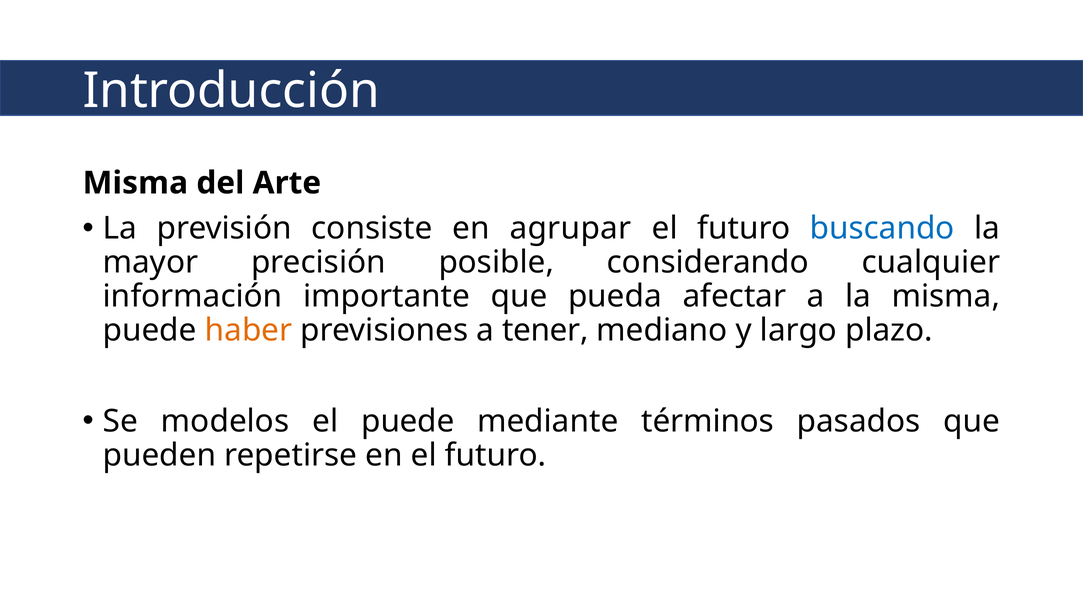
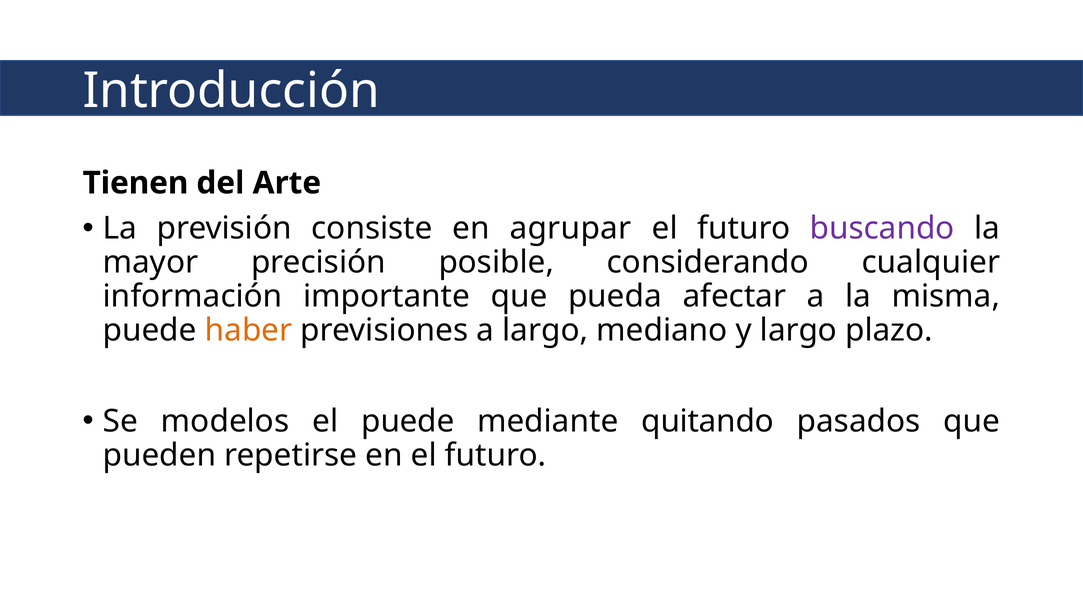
Misma: Misma -> Tienen (135, 183)
buscando colour: blue -> purple (882, 228)
a tener: tener -> largo (545, 331)
términos: términos -> quitando (708, 421)
